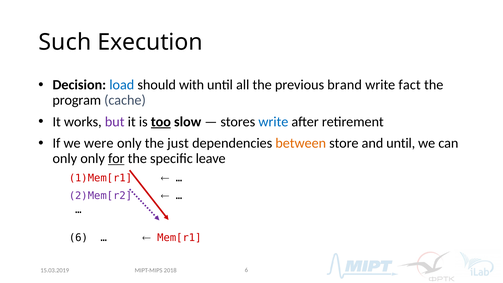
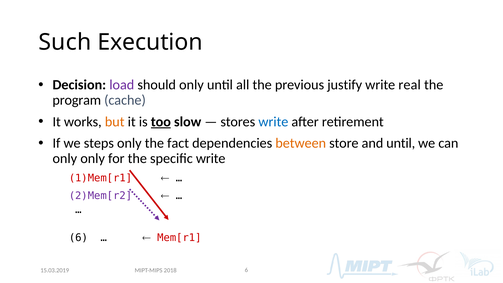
load colour: blue -> purple (122, 85)
should with: with -> only (191, 85)
brand: brand -> justify (345, 85)
fact: fact -> real (410, 85)
but colour: purple -> orange (115, 122)
were: were -> steps (99, 143)
just: just -> fact (178, 143)
for underline: present -> none (116, 159)
specific leave: leave -> write (211, 159)
